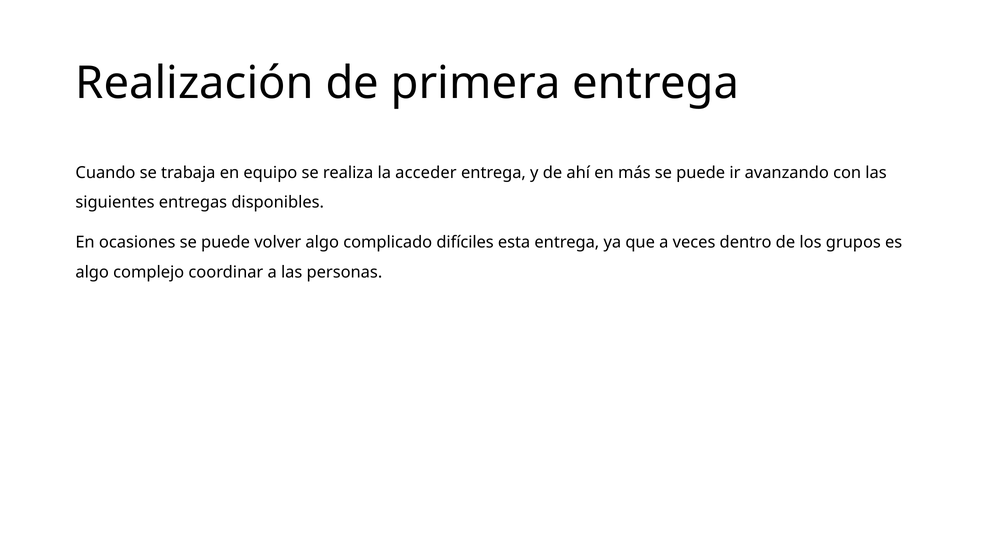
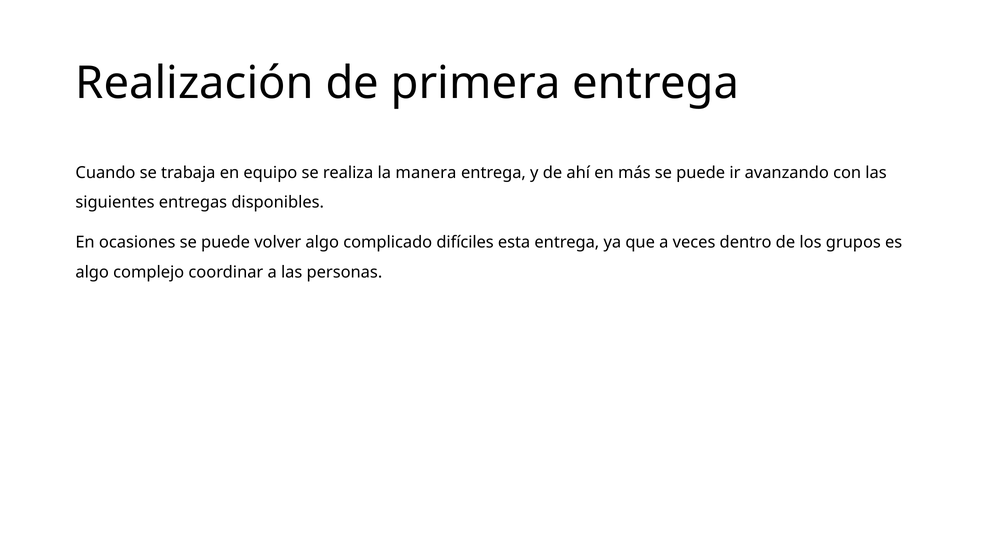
acceder: acceder -> manera (426, 173)
